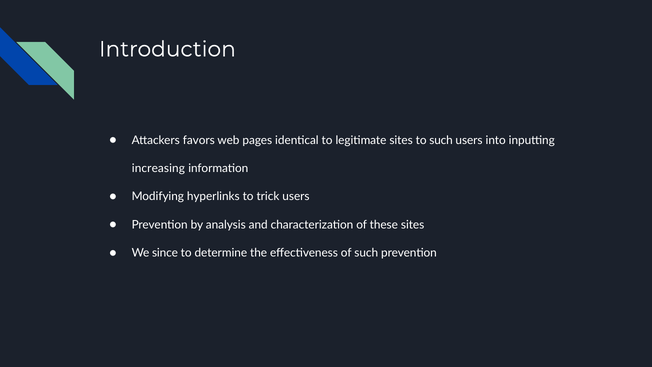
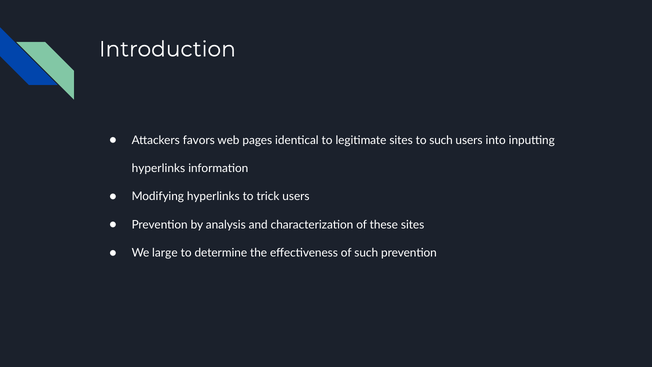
increasing: increasing -> hyperlinks (158, 168)
since: since -> large (165, 253)
